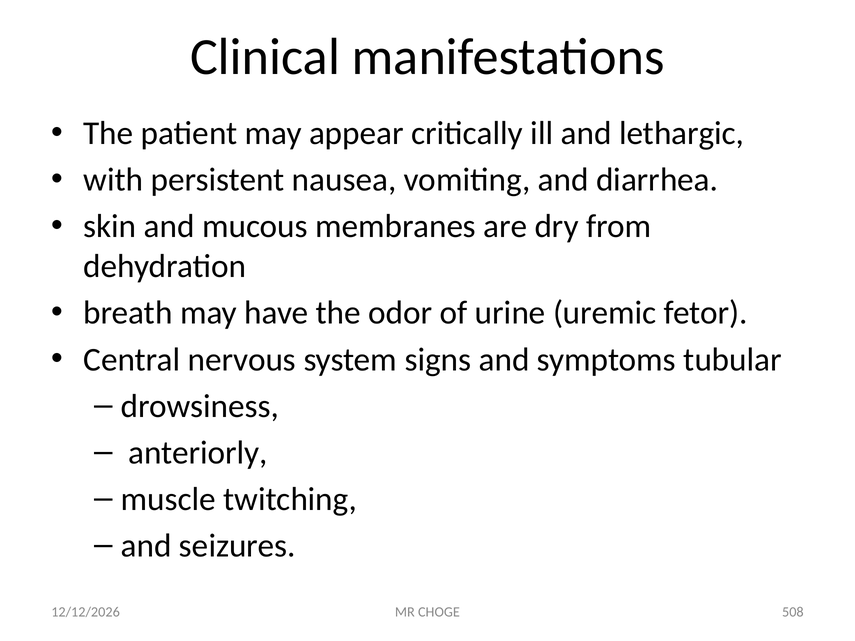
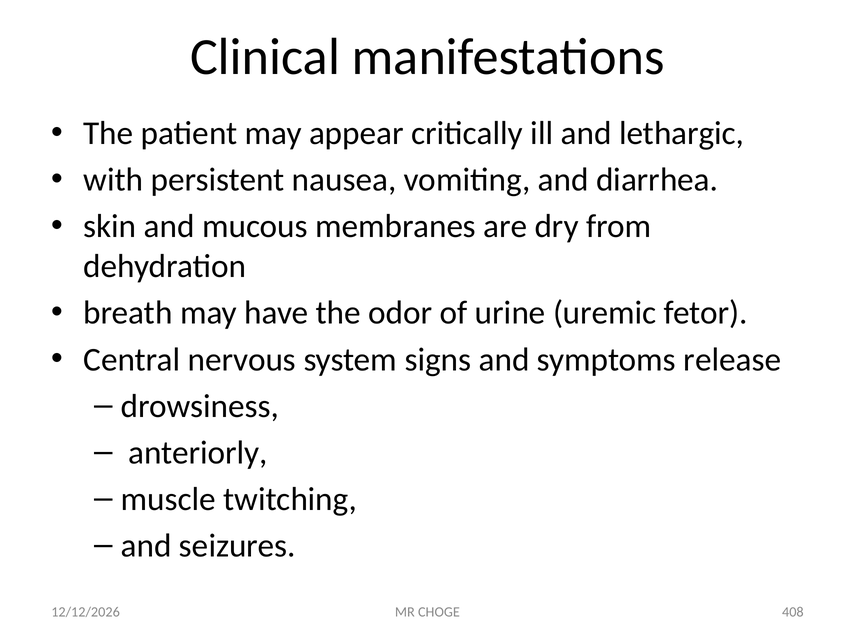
tubular: tubular -> release (732, 360)
508: 508 -> 408 (793, 612)
